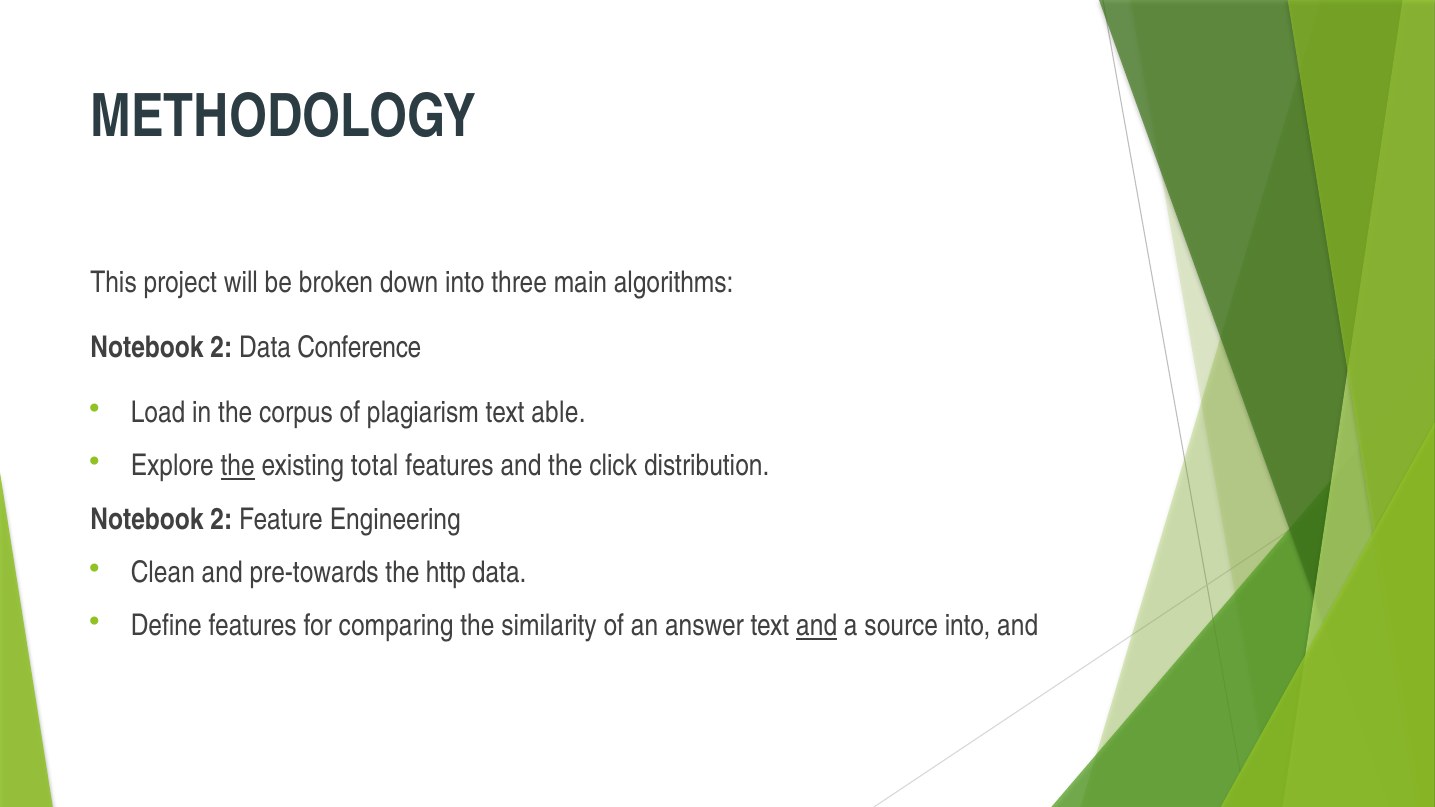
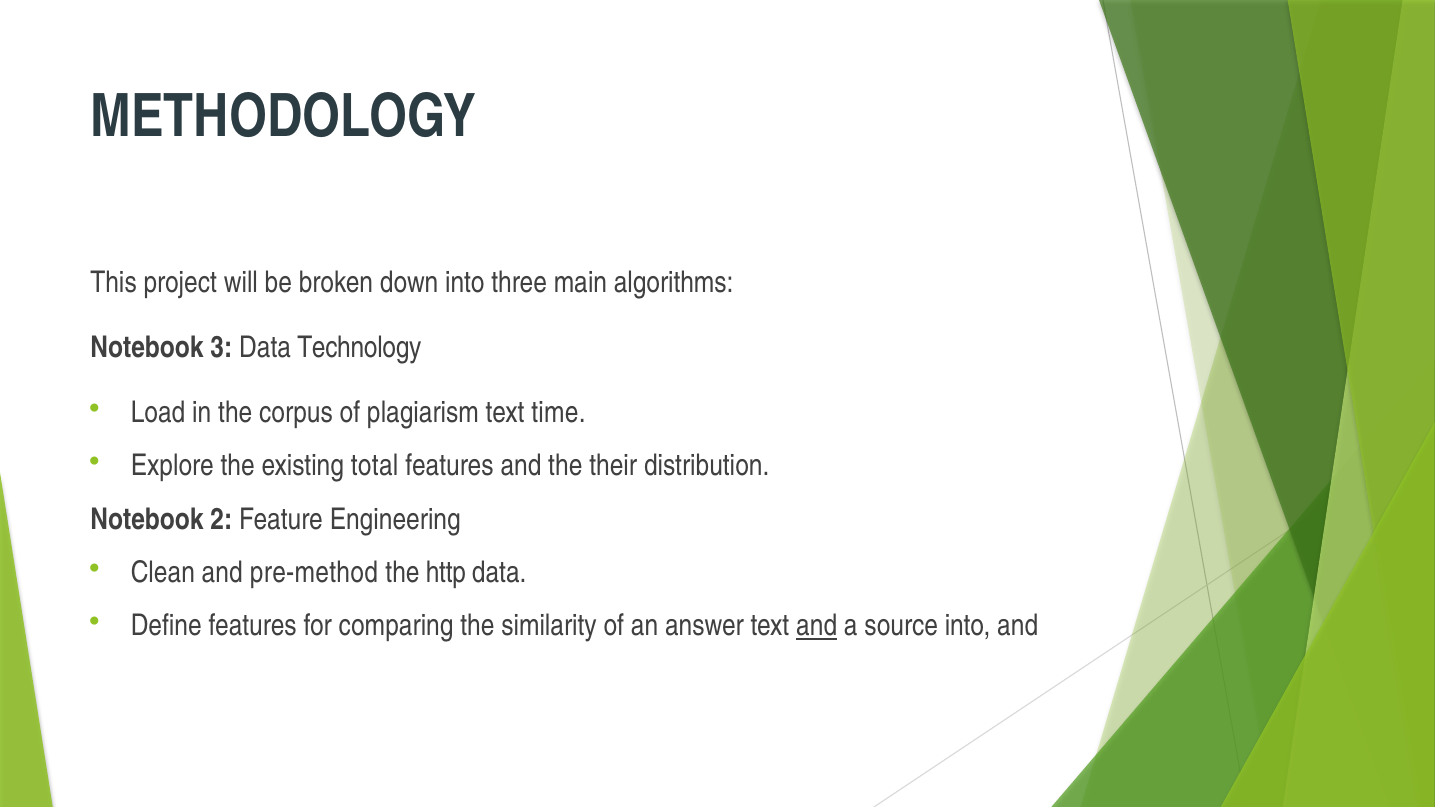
2: 2 -> 3 (221, 348)
Conference: Conference -> Technology (359, 348)
able: able -> time (558, 413)
the underline: present -> none (238, 466)
click: click -> their (613, 466)
pre-towards: pre-towards -> pre-method (314, 573)
